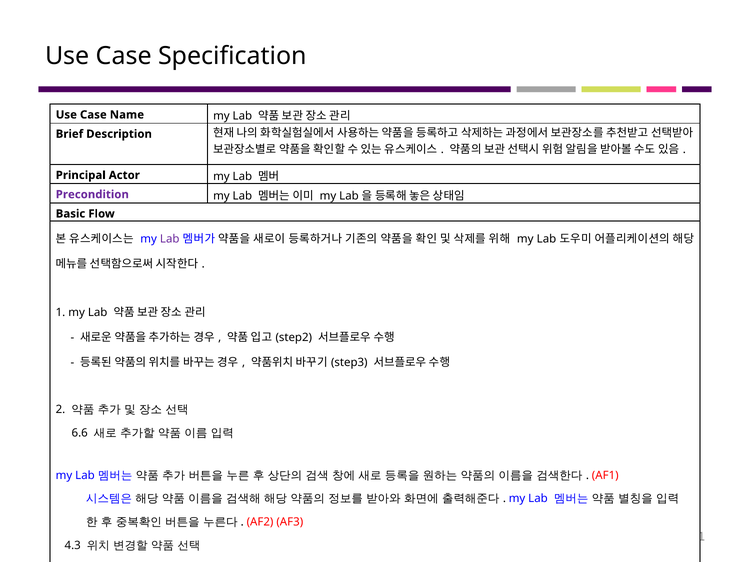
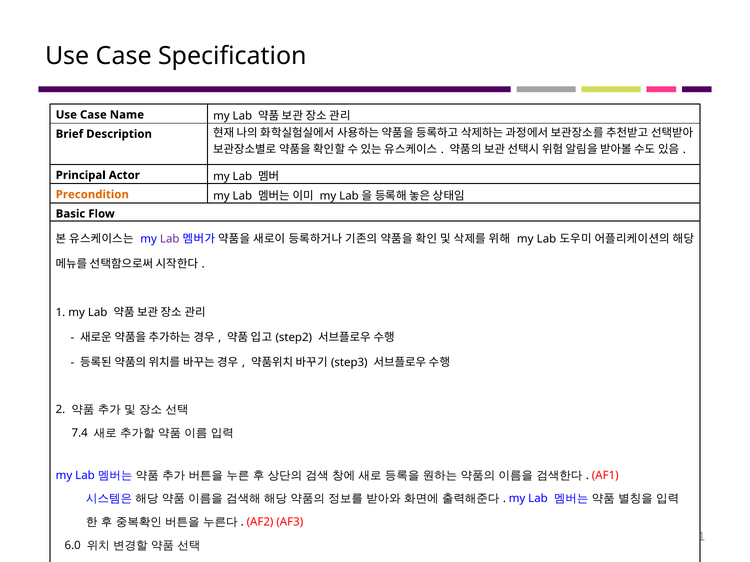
Precondition colour: purple -> orange (92, 195)
6.6: 6.6 -> 7.4 (80, 433)
4.3: 4.3 -> 6.0 (73, 546)
